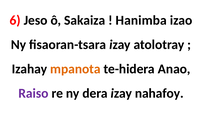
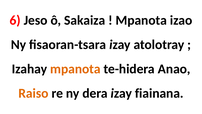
Hanimba: Hanimba -> Mpanota (141, 20)
Raiso colour: purple -> orange (33, 93)
nahafoy: nahafoy -> fiainana (159, 93)
